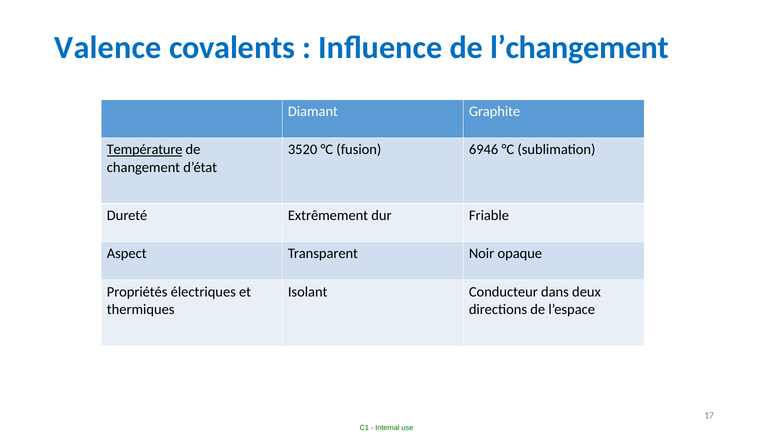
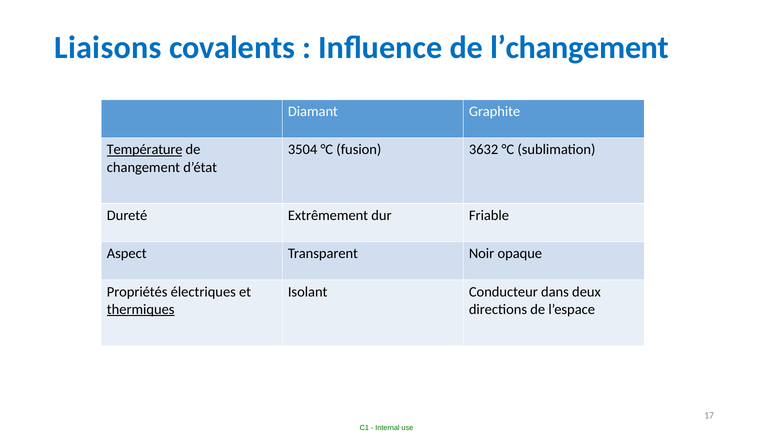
Valence: Valence -> Liaisons (108, 48)
3520: 3520 -> 3504 (303, 150)
6946: 6946 -> 3632 (484, 150)
thermiques underline: none -> present (141, 309)
